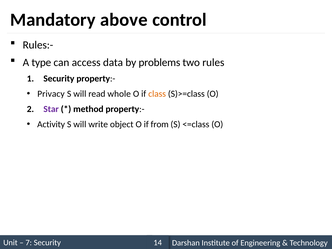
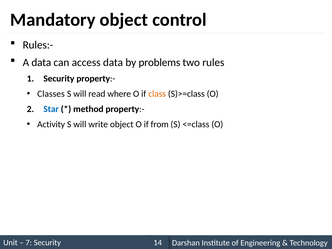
Mandatory above: above -> object (124, 20)
A type: type -> data (41, 62)
Privacy: Privacy -> Classes (51, 94)
whole: whole -> where (119, 94)
Star colour: purple -> blue (51, 109)
